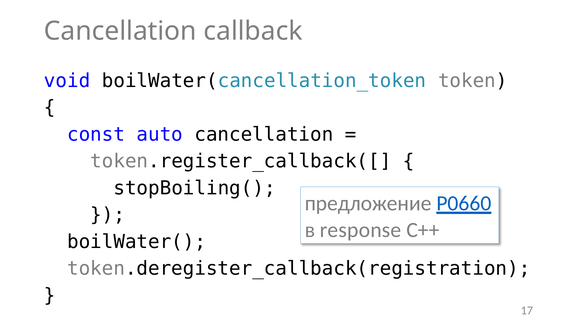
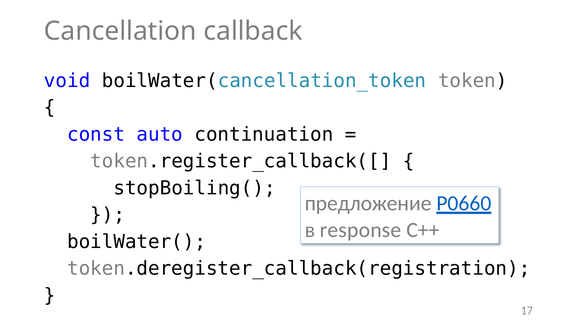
auto cancellation: cancellation -> continuation (264, 134)
